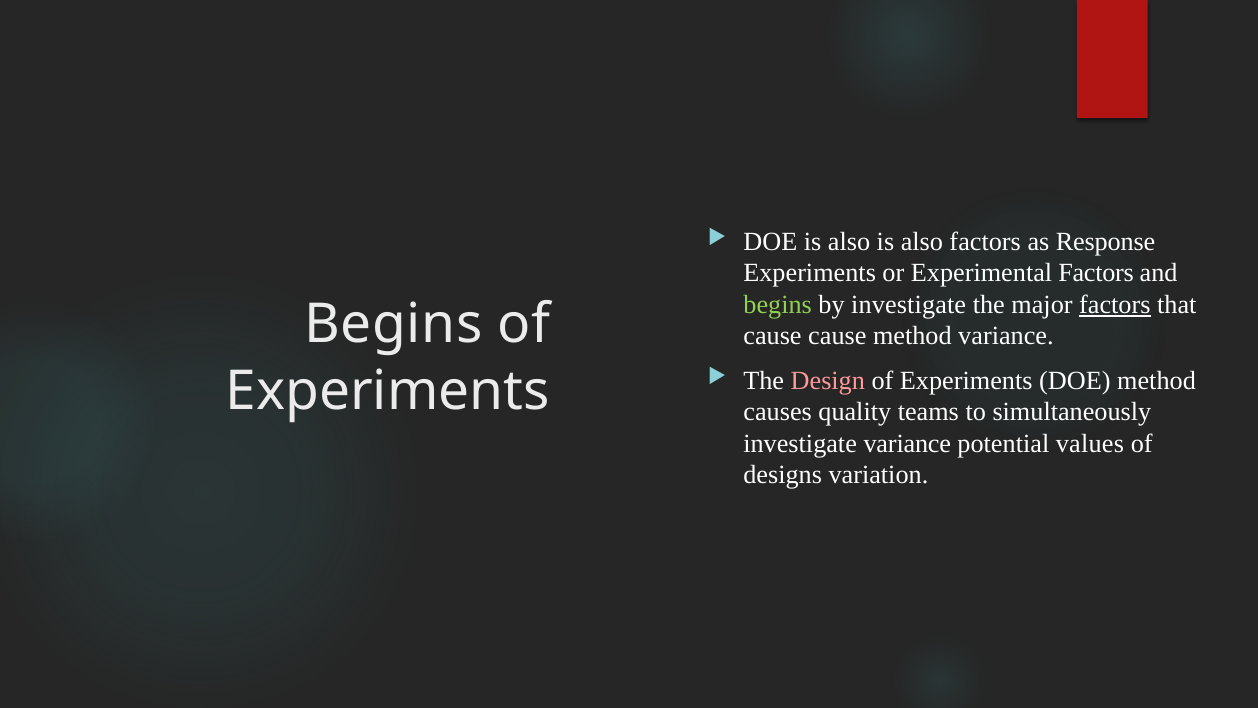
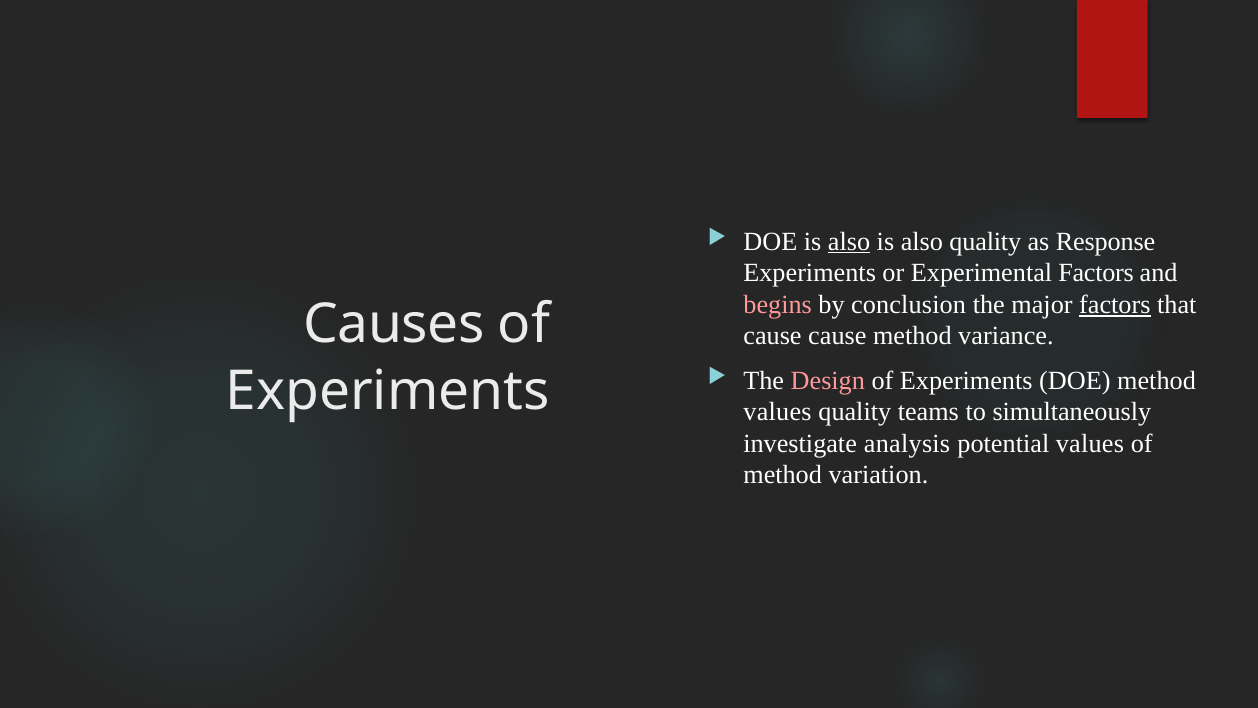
also underline: none -> present (849, 241)
also factors: factors -> quality (985, 241)
begins colour: light green -> pink (778, 304)
by investigate: investigate -> conclusion (909, 304)
Begins: Begins -> Causes (394, 325)
causes: causes -> values (778, 412)
investigate variance: variance -> analysis (907, 443)
designs: designs -> method (783, 475)
